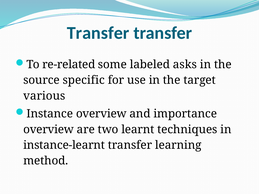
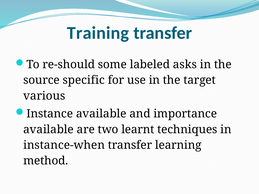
Transfer: Transfer -> Training (98, 33)
re-related: re-related -> re-should (69, 65)
Instance overview: overview -> available (101, 114)
overview: overview -> available (48, 130)
instance-learnt: instance-learnt -> instance-when (64, 145)
